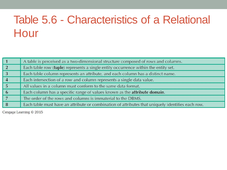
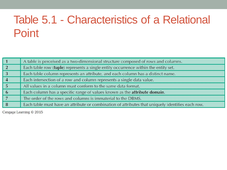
5.6: 5.6 -> 5.1 (50, 20)
Hour: Hour -> Point (26, 33)
